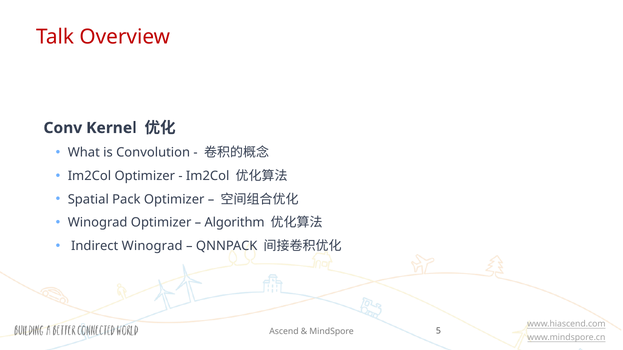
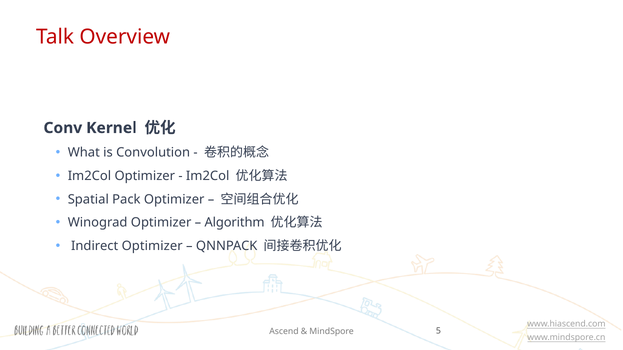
Indirect Winograd: Winograd -> Optimizer (152, 246)
